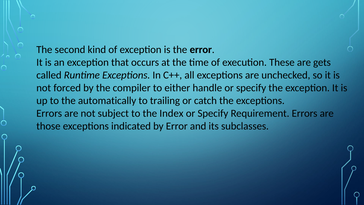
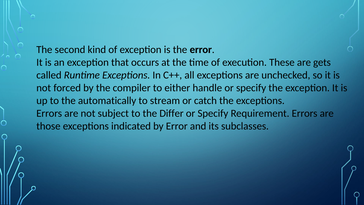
trailing: trailing -> stream (165, 101)
Index: Index -> Differ (172, 113)
